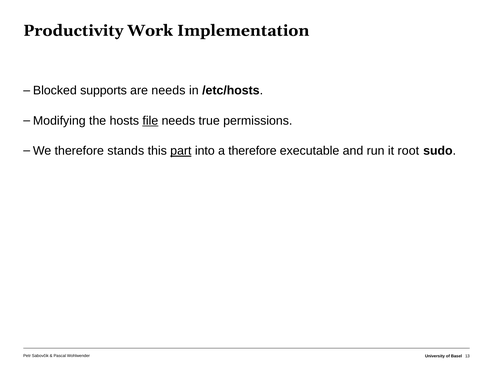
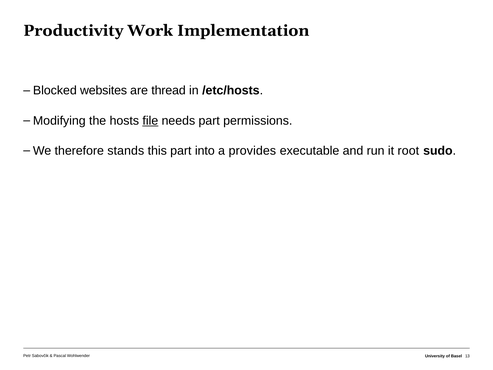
supports: supports -> websites (104, 91)
are needs: needs -> thread (169, 91)
needs true: true -> part (209, 121)
part underline: present -> none (181, 151)
a therefore: therefore -> provides (252, 151)
